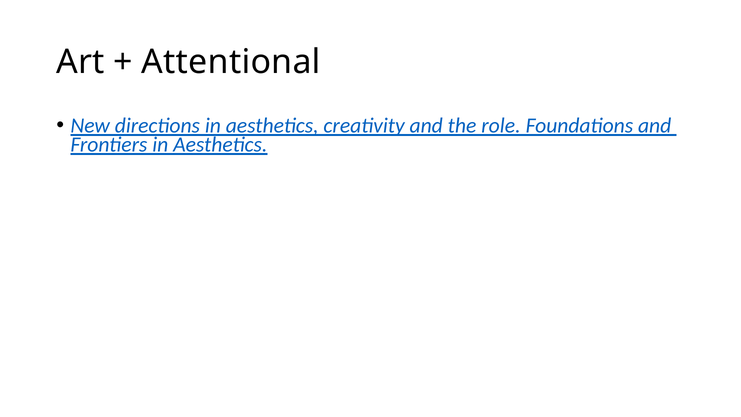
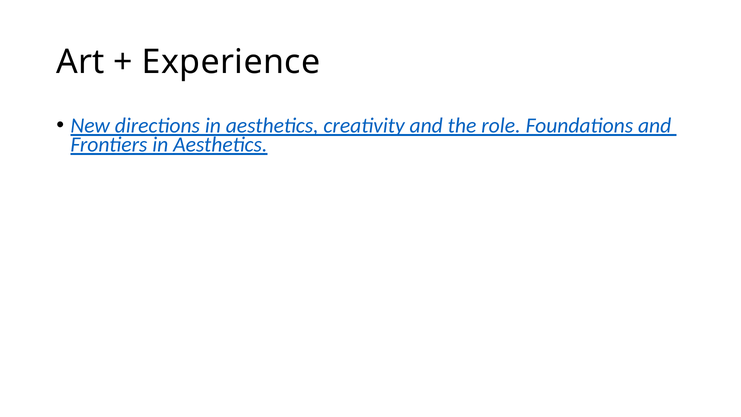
Attentional: Attentional -> Experience (231, 62)
